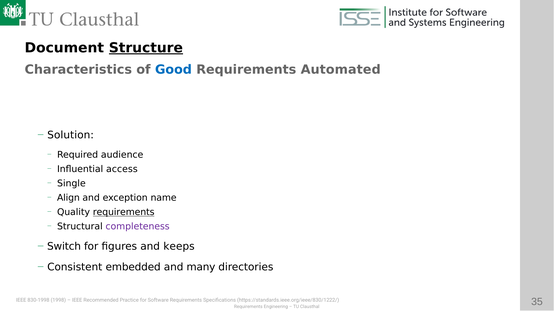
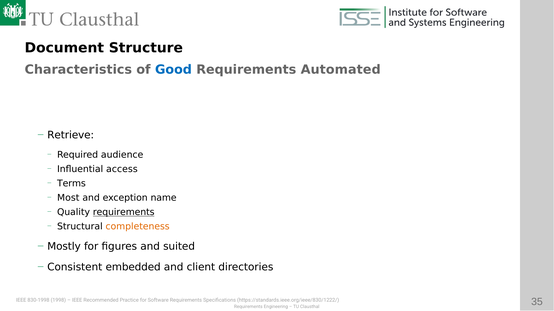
Structure underline: present -> none (146, 48)
Solution: Solution -> Retrieve (71, 135)
Single: Single -> Terms (71, 184)
Align: Align -> Most (68, 198)
completeness colour: purple -> orange (138, 227)
Switch: Switch -> Mostly (64, 247)
keeps: keeps -> suited (179, 247)
many: many -> client (201, 268)
